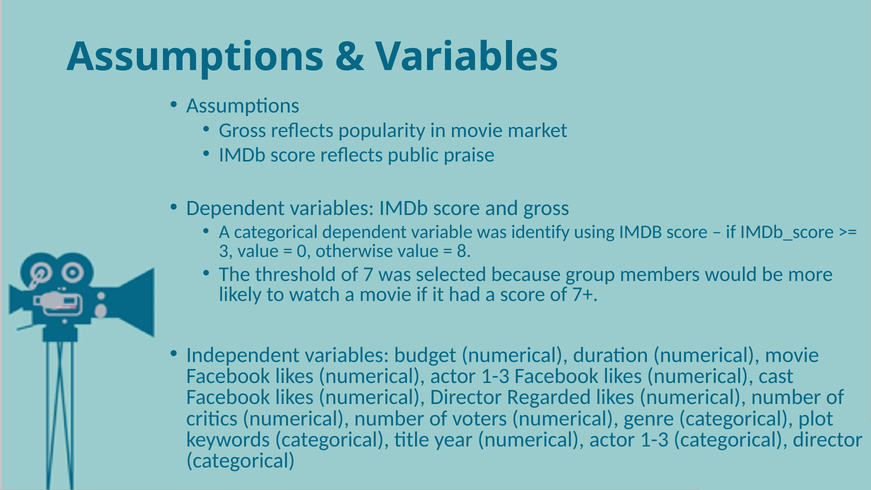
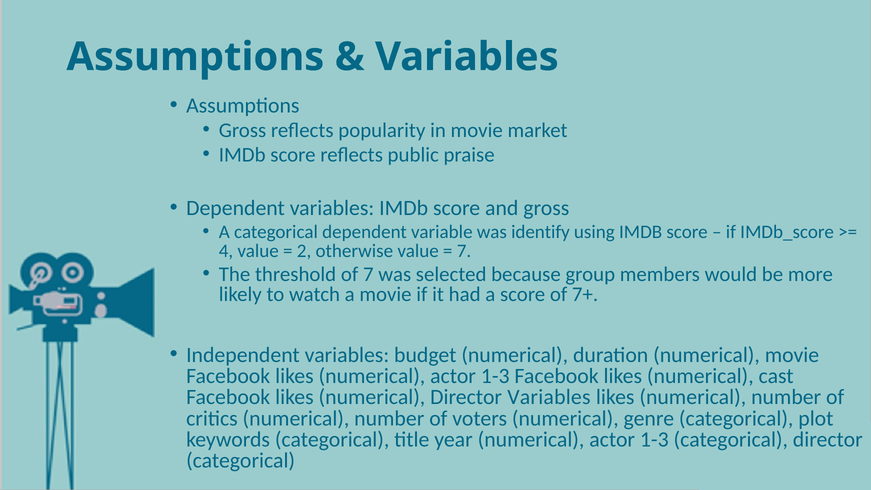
3: 3 -> 4 (226, 251)
0: 0 -> 2 (304, 251)
8: 8 -> 7 (464, 251)
Director Regarded: Regarded -> Variables (549, 397)
